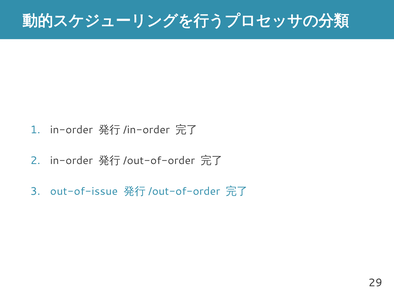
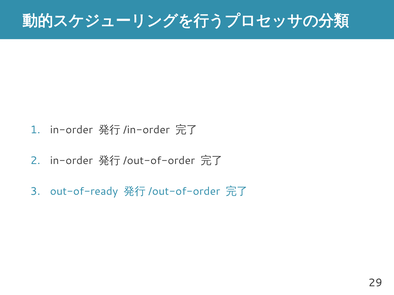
out-of-issue: out-of-issue -> out-of-ready (84, 192)
